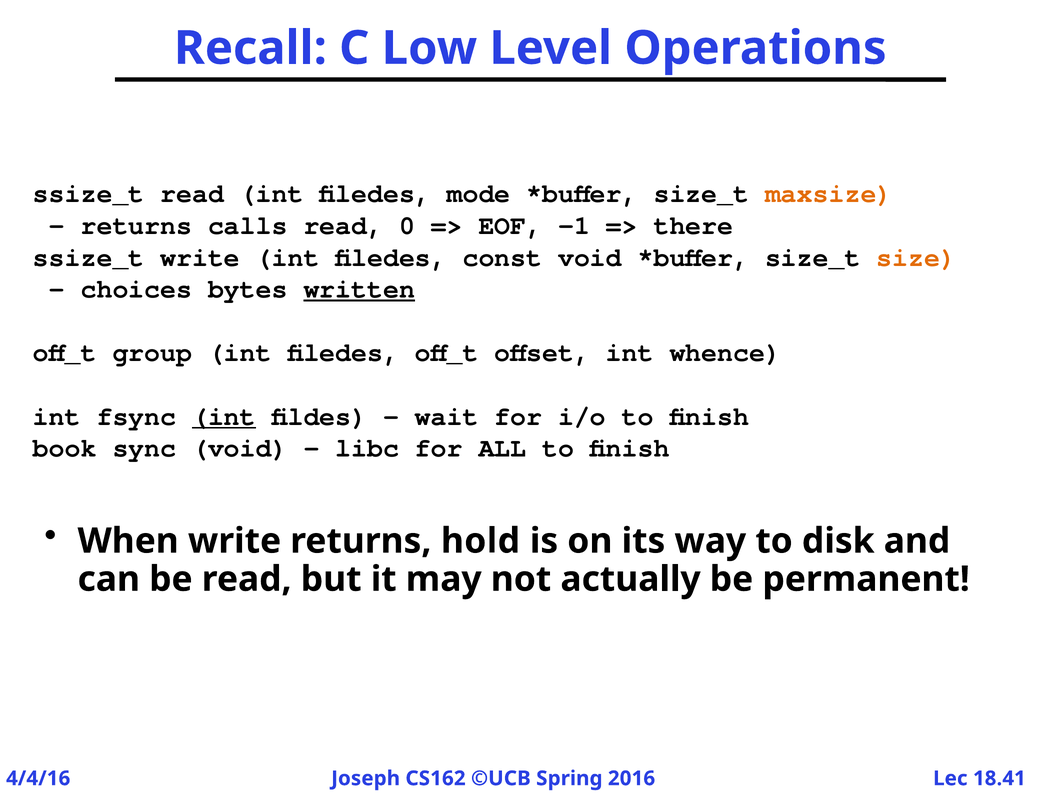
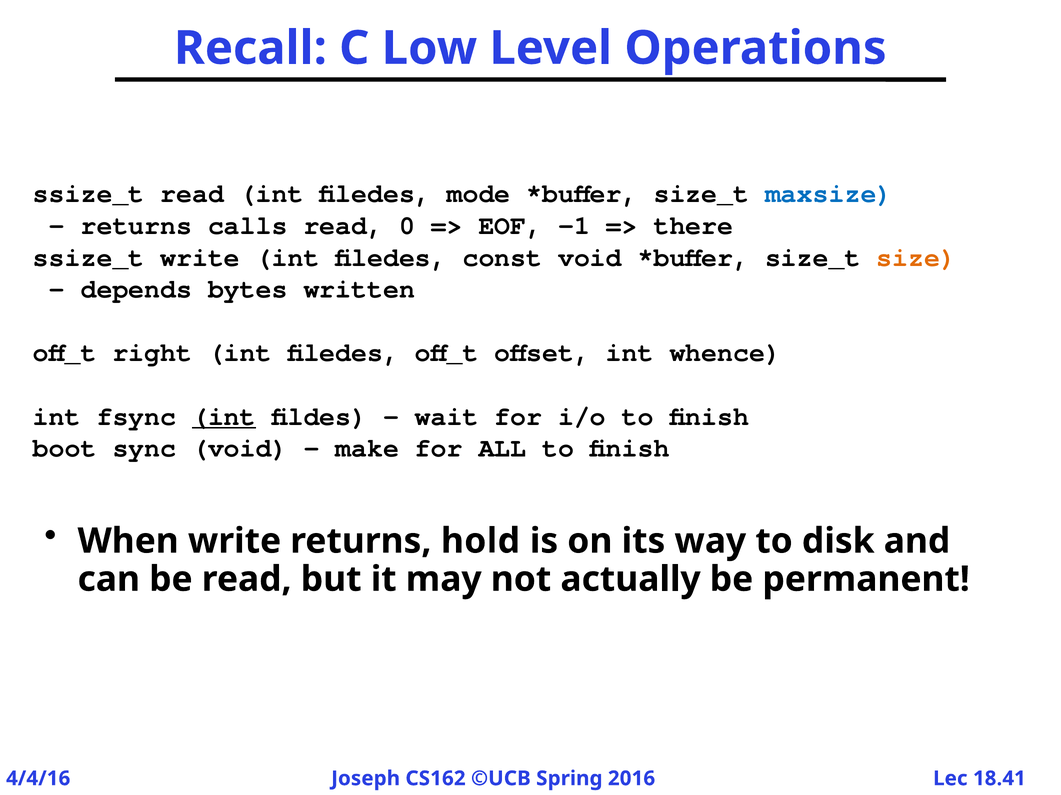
maxsize colour: orange -> blue (829, 194)
choices: choices -> depends (136, 289)
written underline: present -> none (359, 289)
group: group -> right (152, 353)
book: book -> boot (65, 449)
libc: libc -> make (367, 449)
